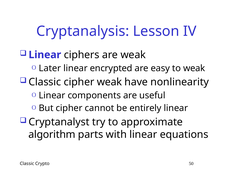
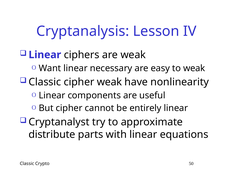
Later: Later -> Want (50, 68)
encrypted: encrypted -> necessary (111, 68)
algorithm: algorithm -> distribute (52, 134)
